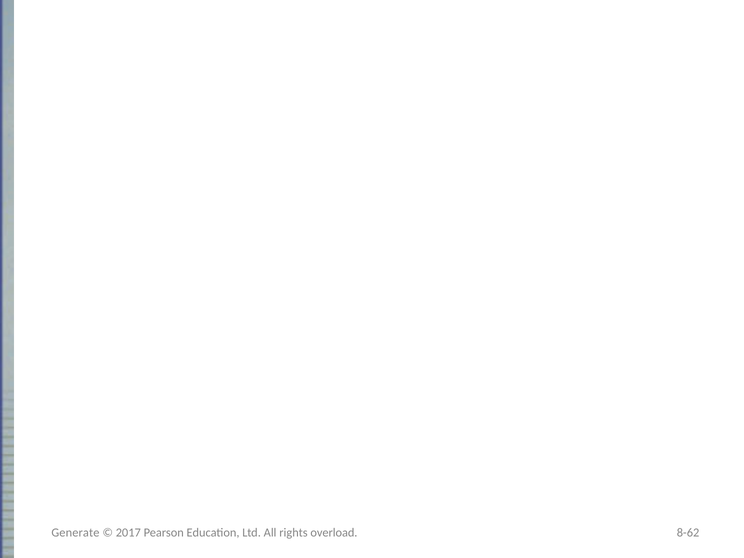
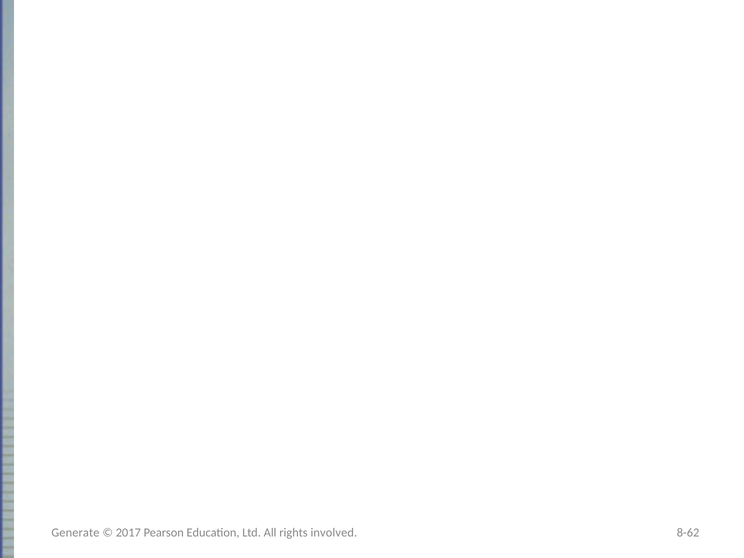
overload: overload -> involved (334, 533)
